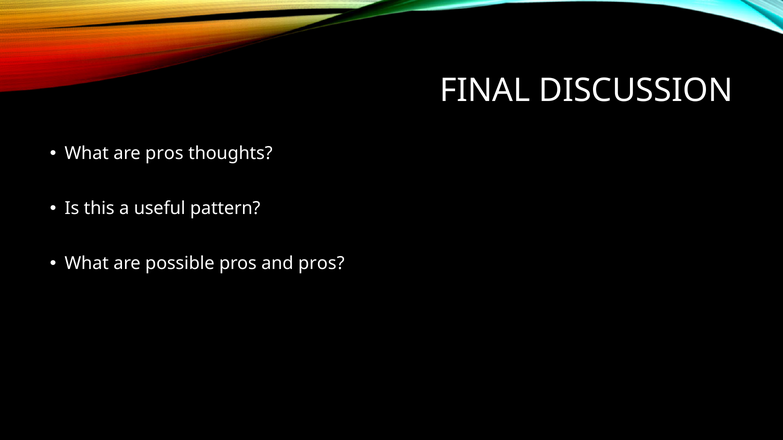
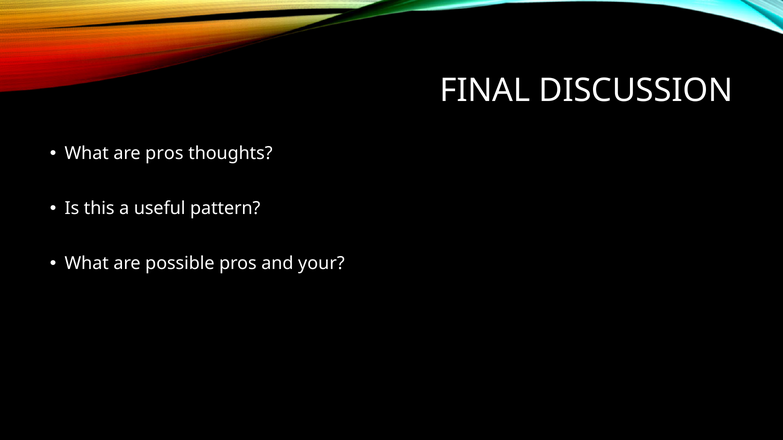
and pros: pros -> your (321, 264)
